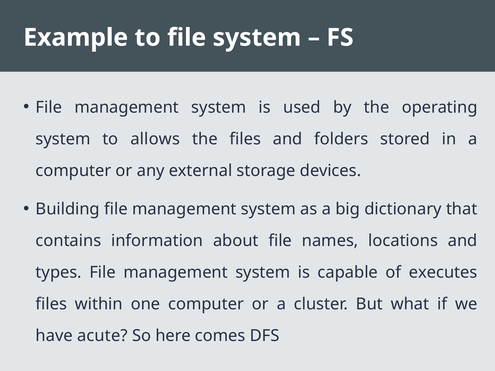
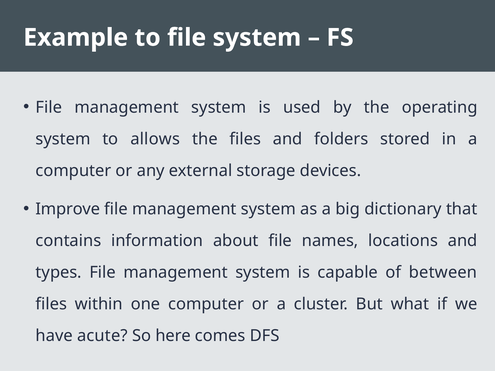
Building: Building -> Improve (68, 209)
executes: executes -> between (443, 273)
